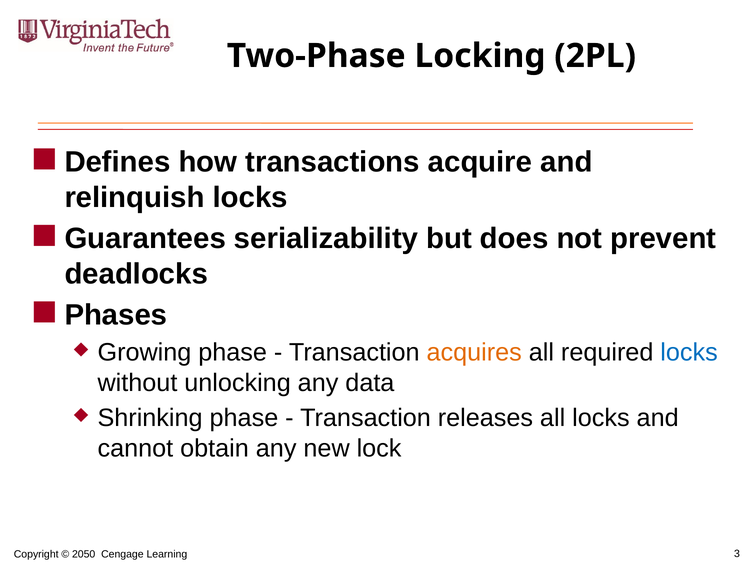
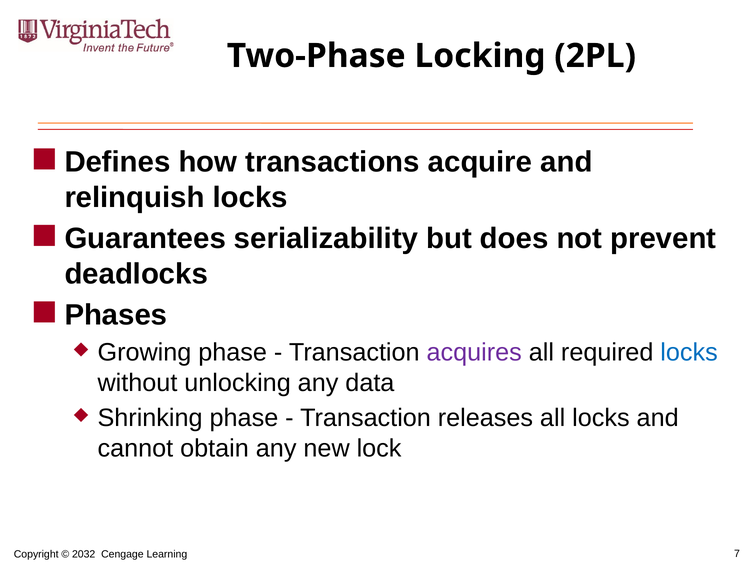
acquires colour: orange -> purple (474, 353)
2050: 2050 -> 2032 (84, 554)
3: 3 -> 7 (737, 554)
